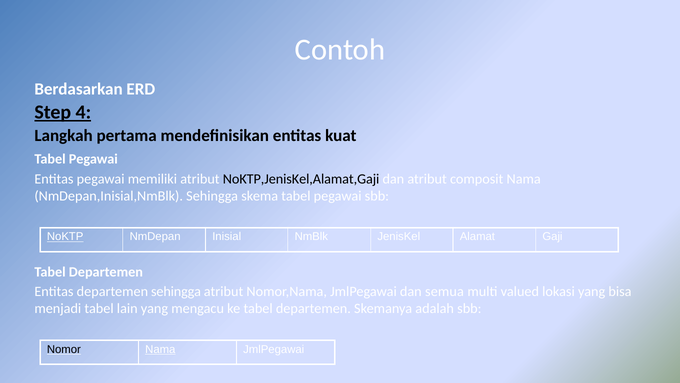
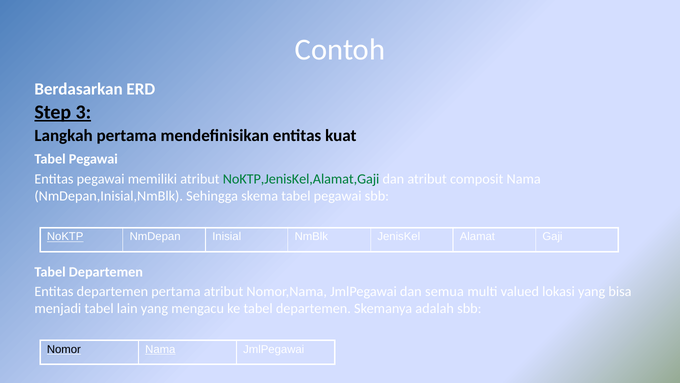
4: 4 -> 3 (83, 112)
NoKTP,JenisKel,Alamat,Gaji colour: black -> green (301, 179)
departemen sehingga: sehingga -> pertama (176, 292)
